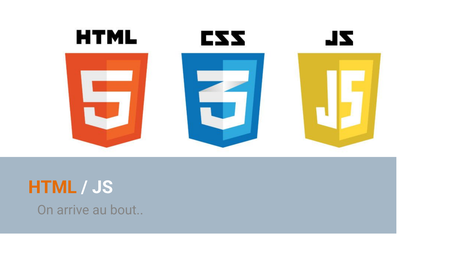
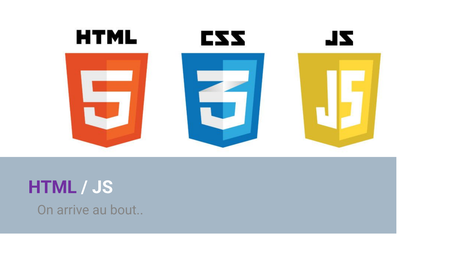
HTML colour: orange -> purple (53, 187)
